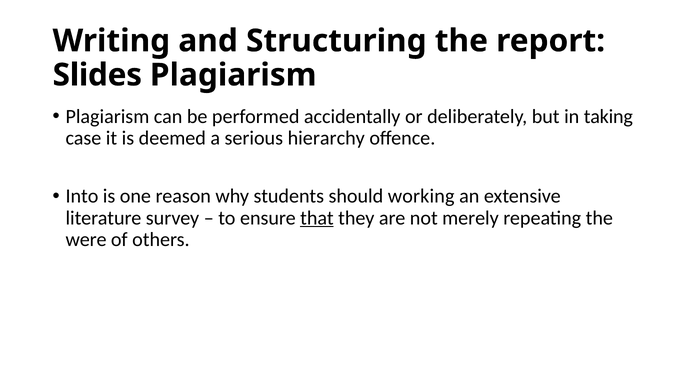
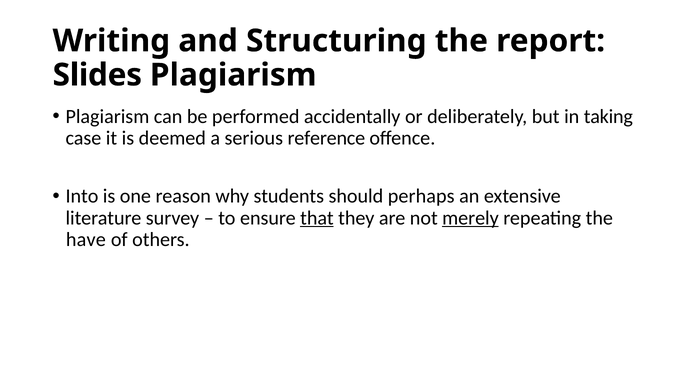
hierarchy: hierarchy -> reference (326, 138)
working: working -> perhaps (421, 196)
merely underline: none -> present (471, 218)
were: were -> have (86, 240)
